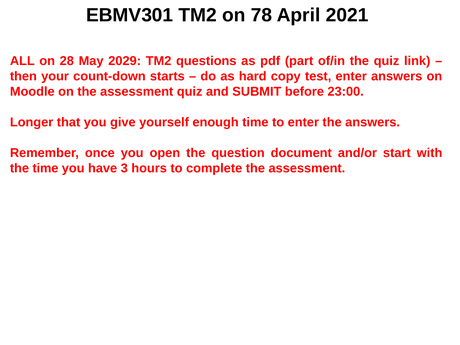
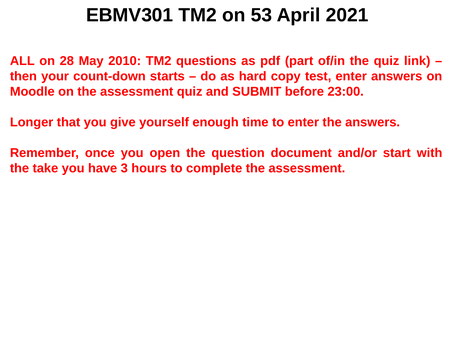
78: 78 -> 53 (262, 15)
2029: 2029 -> 2010 (125, 61)
the time: time -> take (45, 168)
